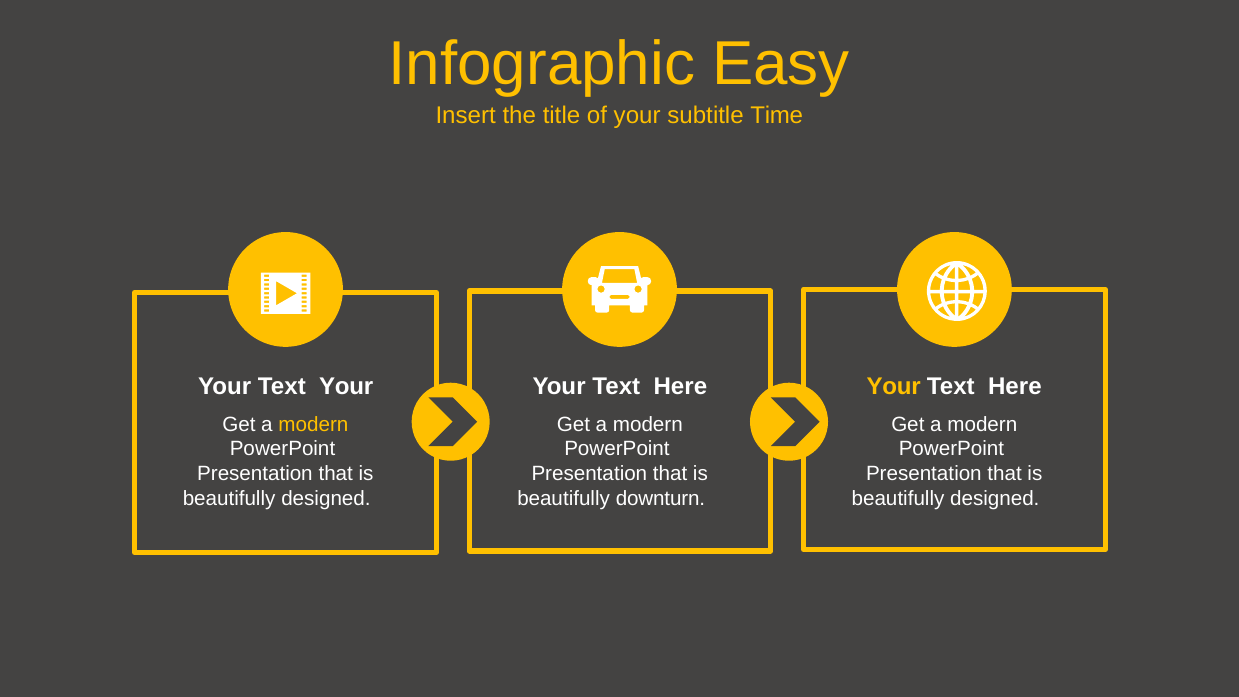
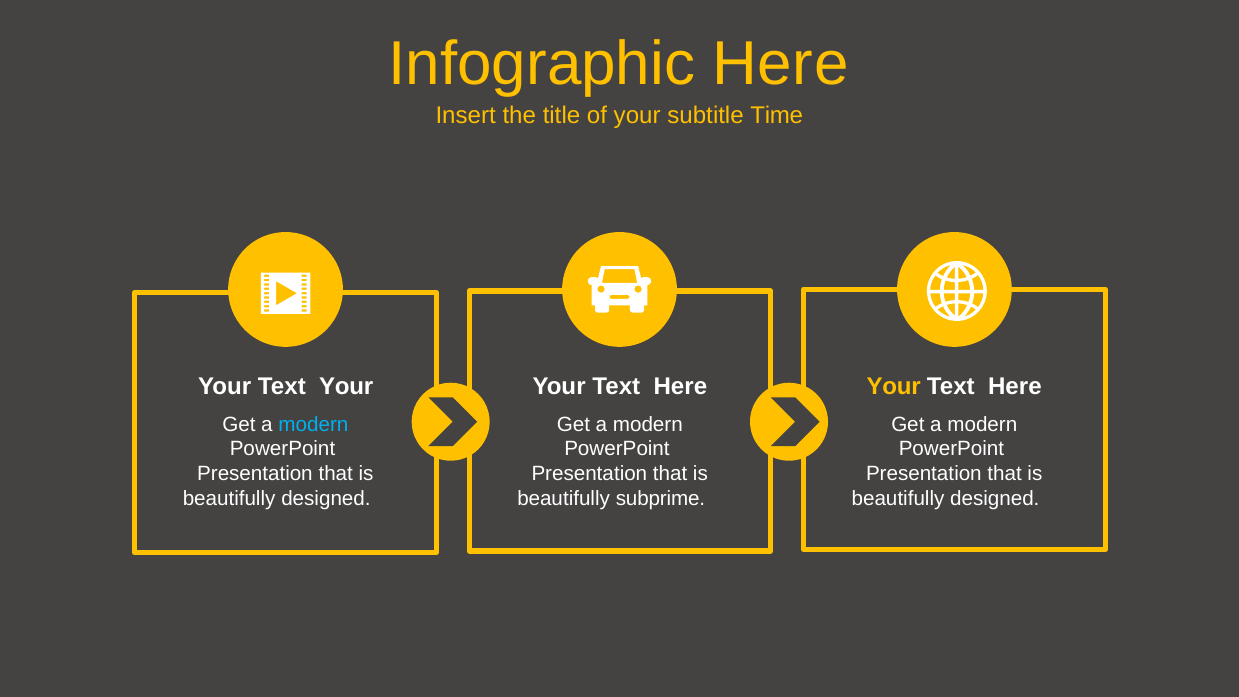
Infographic Easy: Easy -> Here (781, 64)
modern colour: yellow -> light blue (313, 424)
downturn: downturn -> subprime (660, 499)
